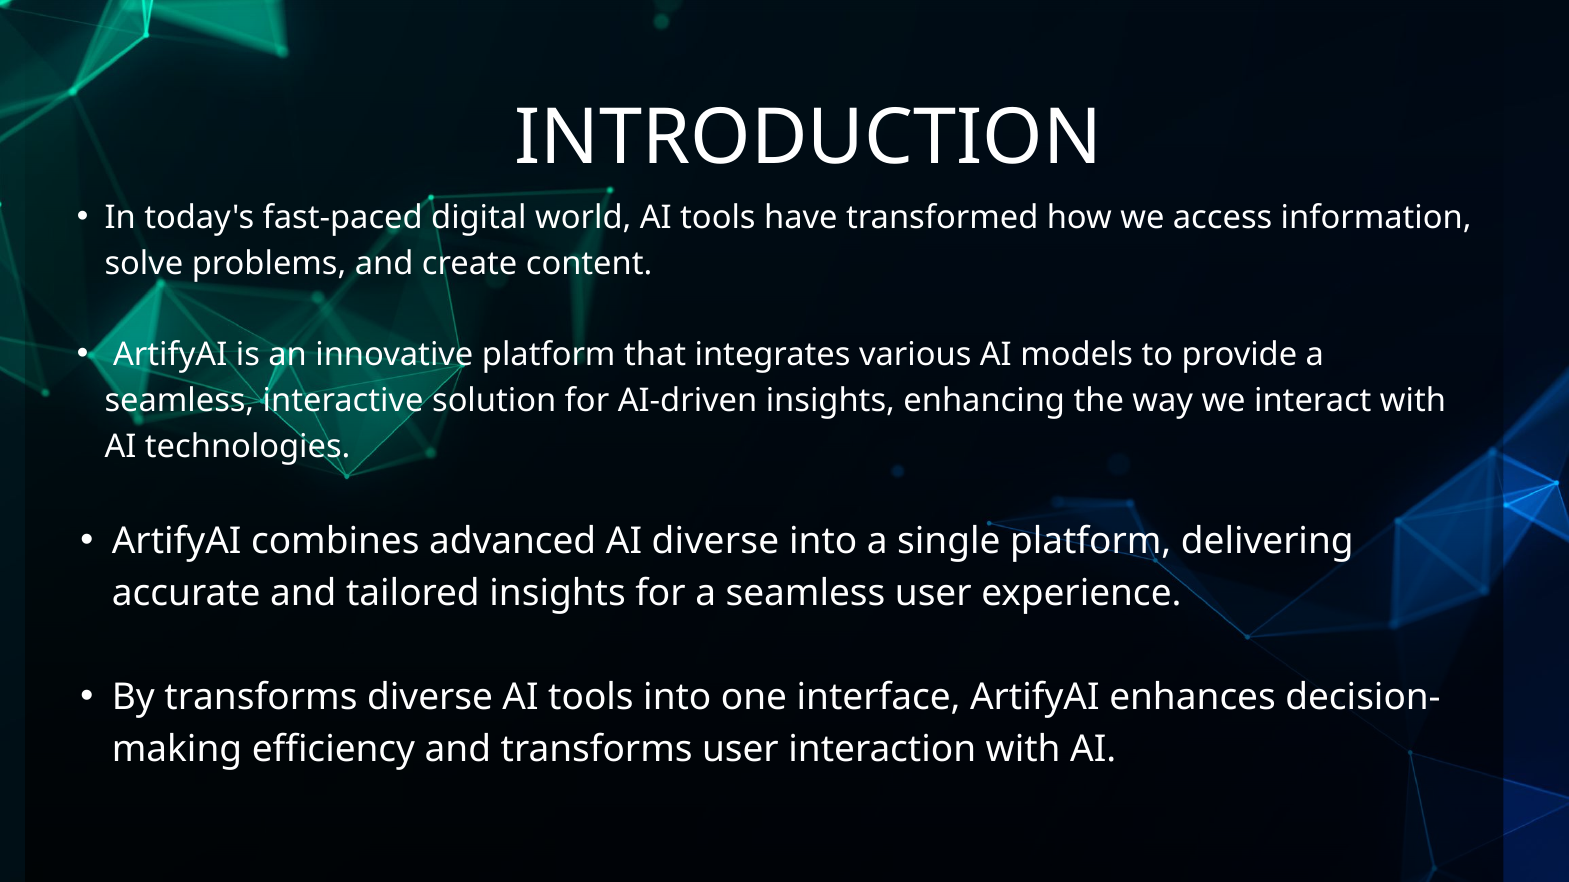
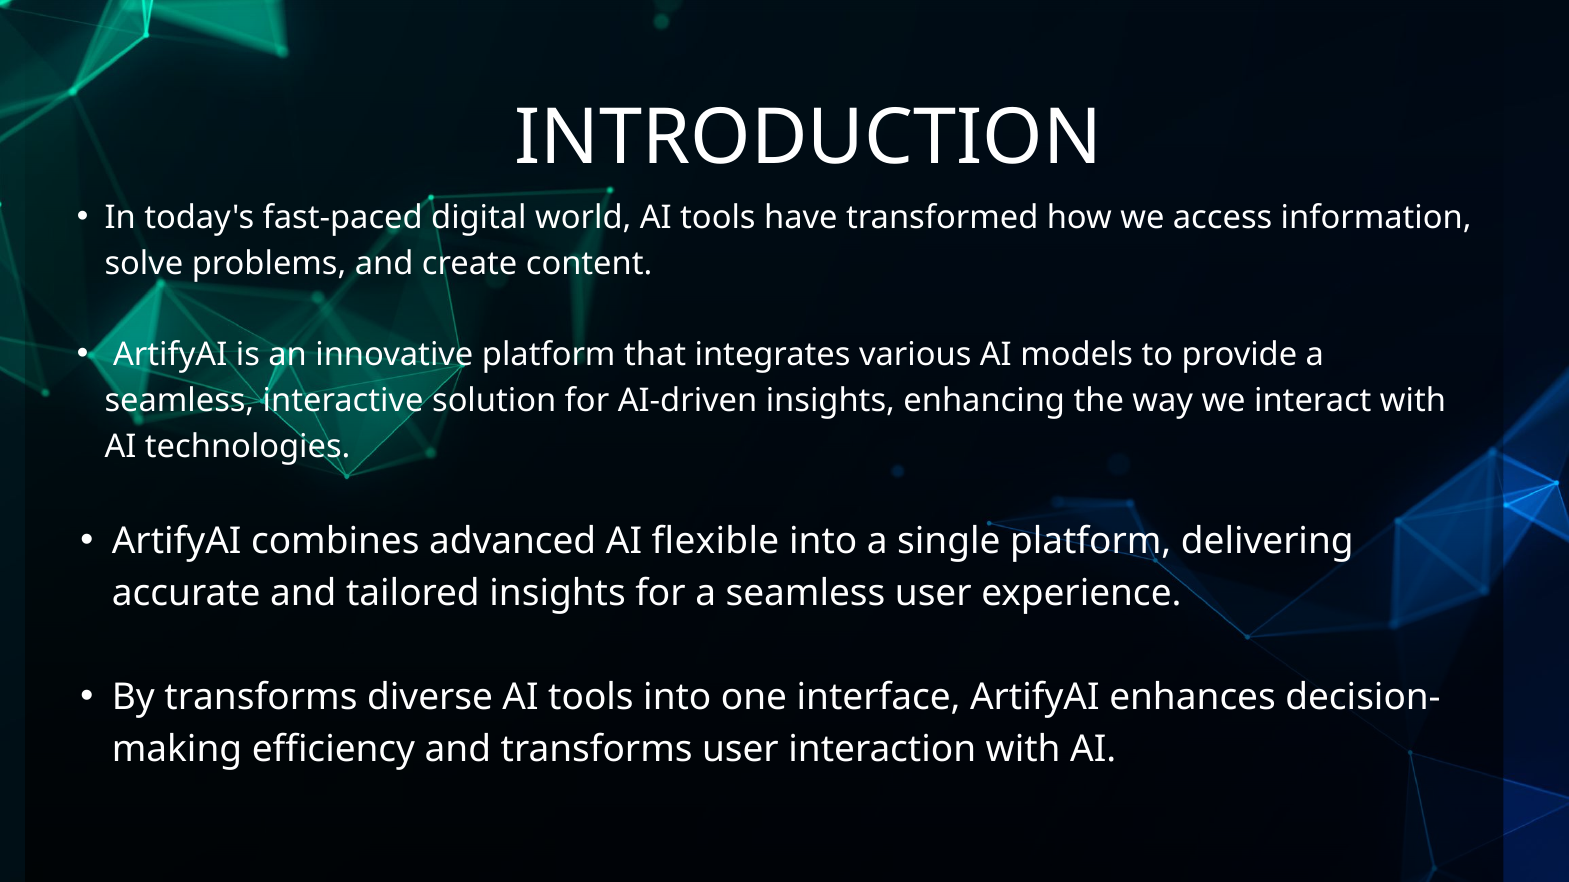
AI diverse: diverse -> flexible (715, 542)
